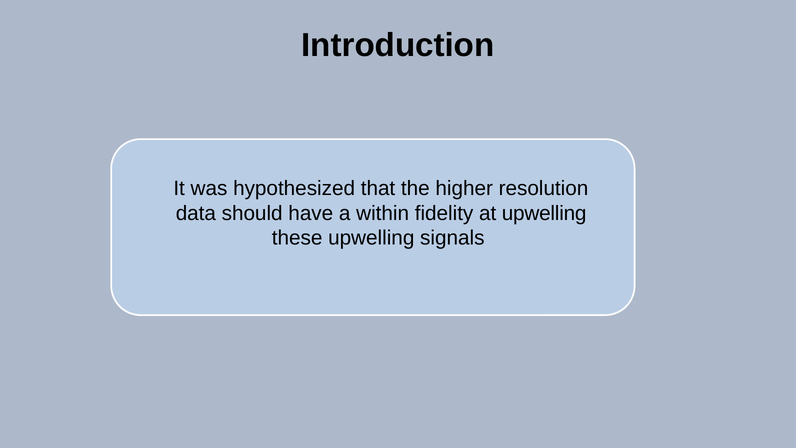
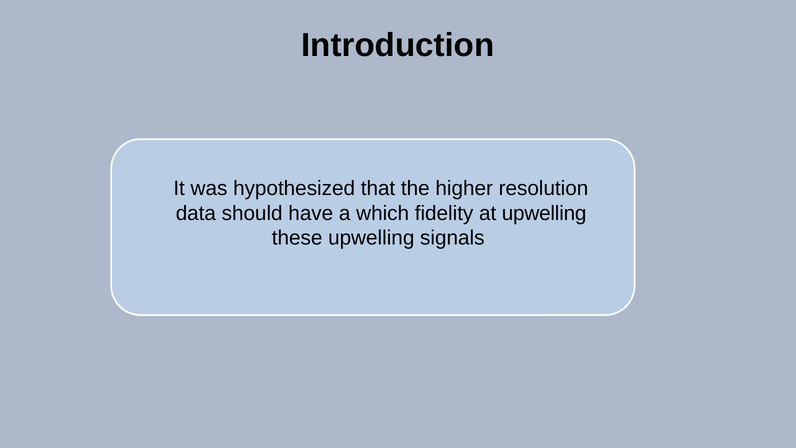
within: within -> which (383, 213)
